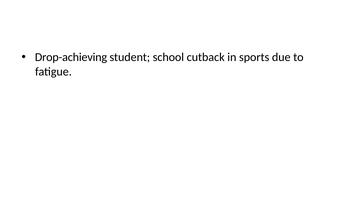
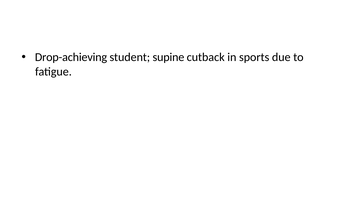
school: school -> supine (168, 57)
